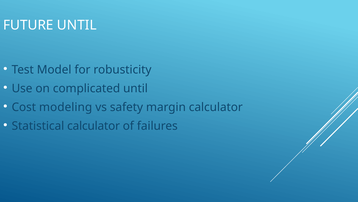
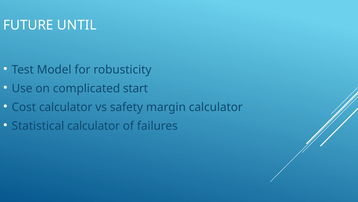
complicated until: until -> start (136, 88)
Cost modeling: modeling -> calculator (66, 107)
